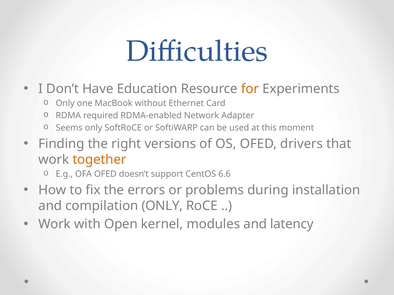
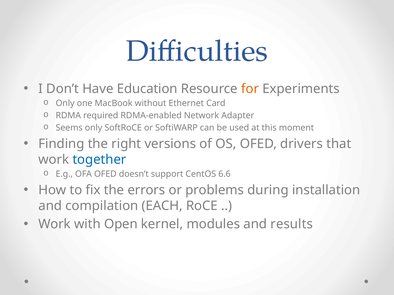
together colour: orange -> blue (99, 160)
compilation ONLY: ONLY -> EACH (162, 206)
latency: latency -> results (292, 225)
